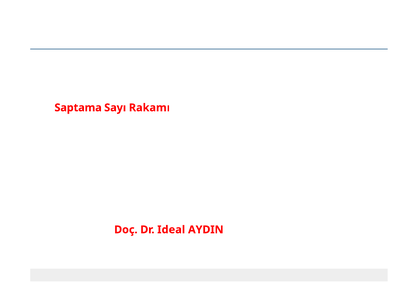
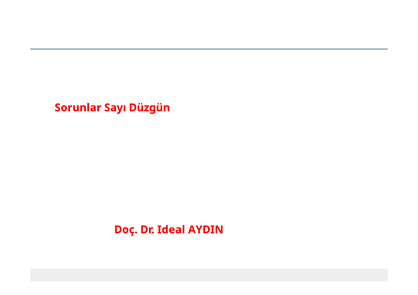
Saptama: Saptama -> Sorunlar (78, 108)
Rakamı: Rakamı -> Düzgün (149, 108)
